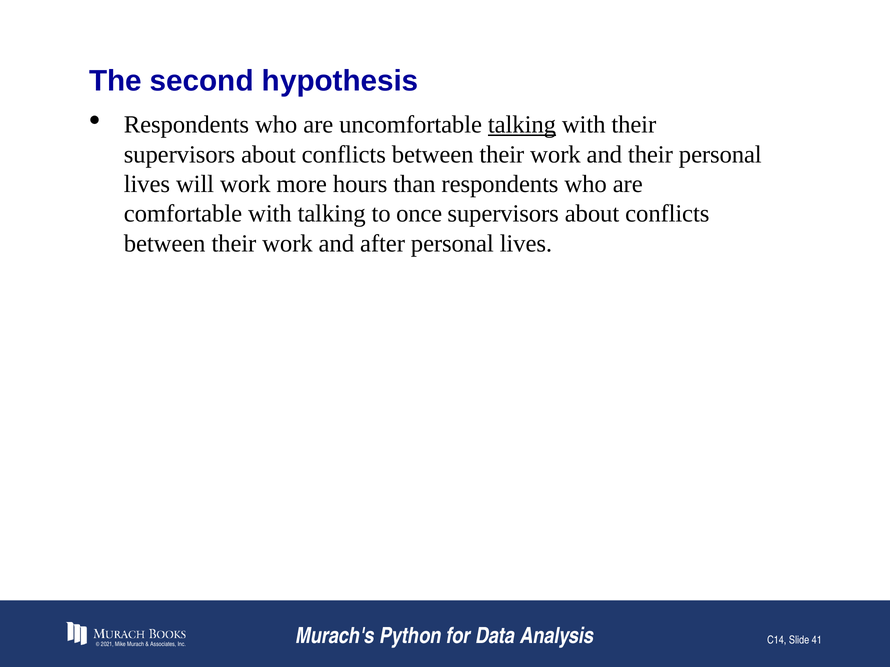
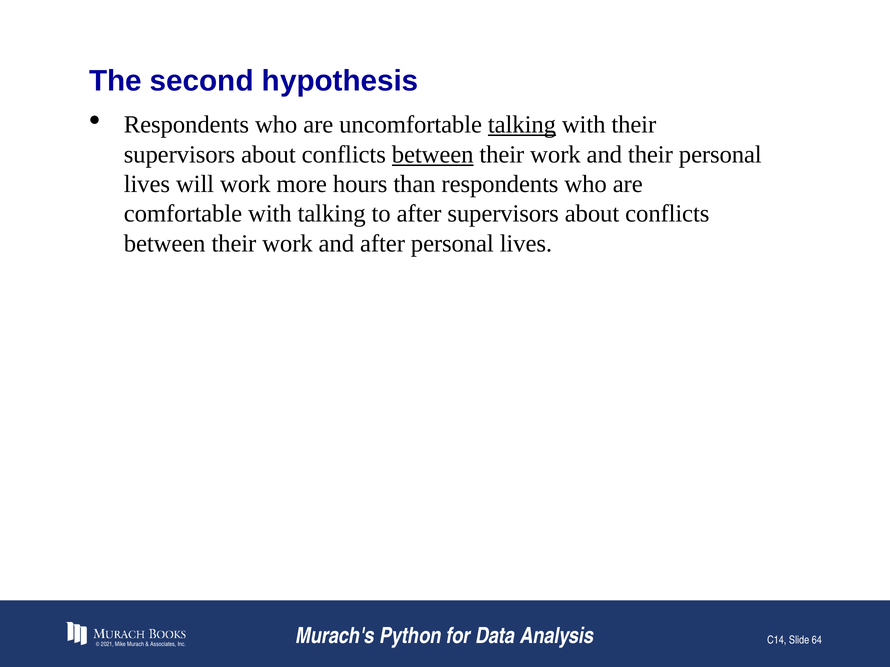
between underline: none -> present (433, 155)
to once: once -> after (419, 214)
41: 41 -> 64 (817, 640)
